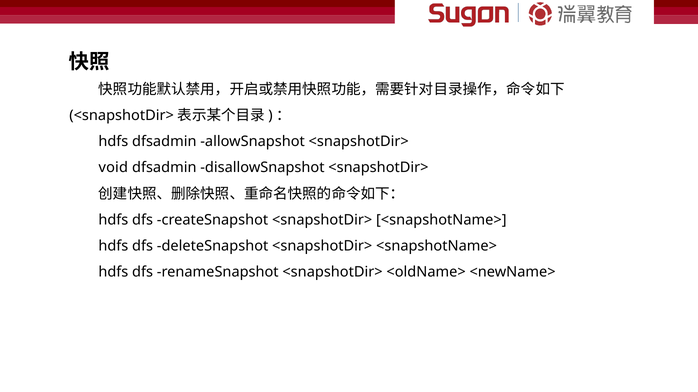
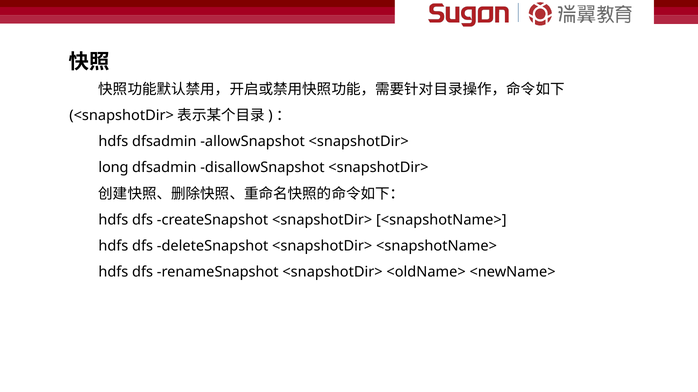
void: void -> long (113, 168)
